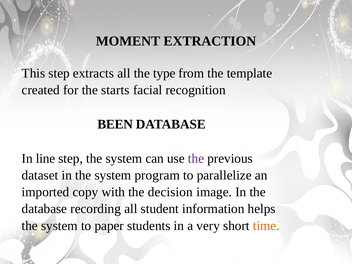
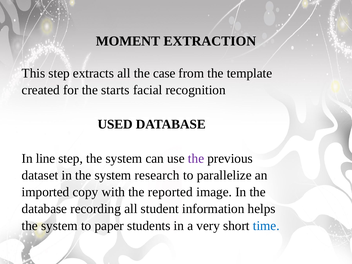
type: type -> case (164, 73)
BEEN: BEEN -> USED (115, 124)
program: program -> research (157, 175)
decision: decision -> reported (170, 192)
time colour: orange -> blue (266, 226)
